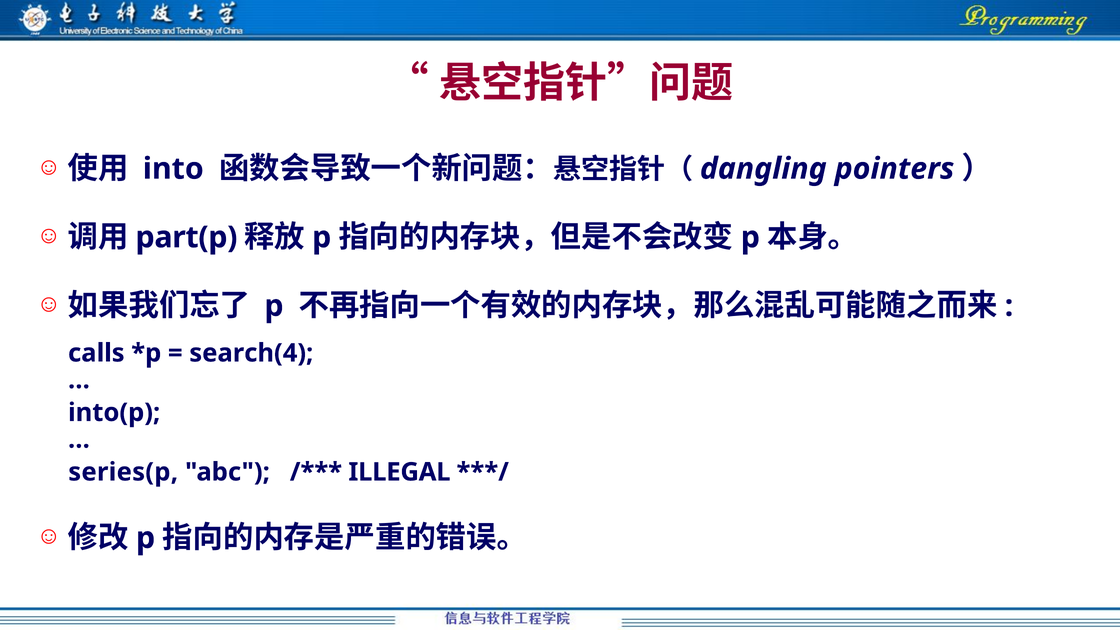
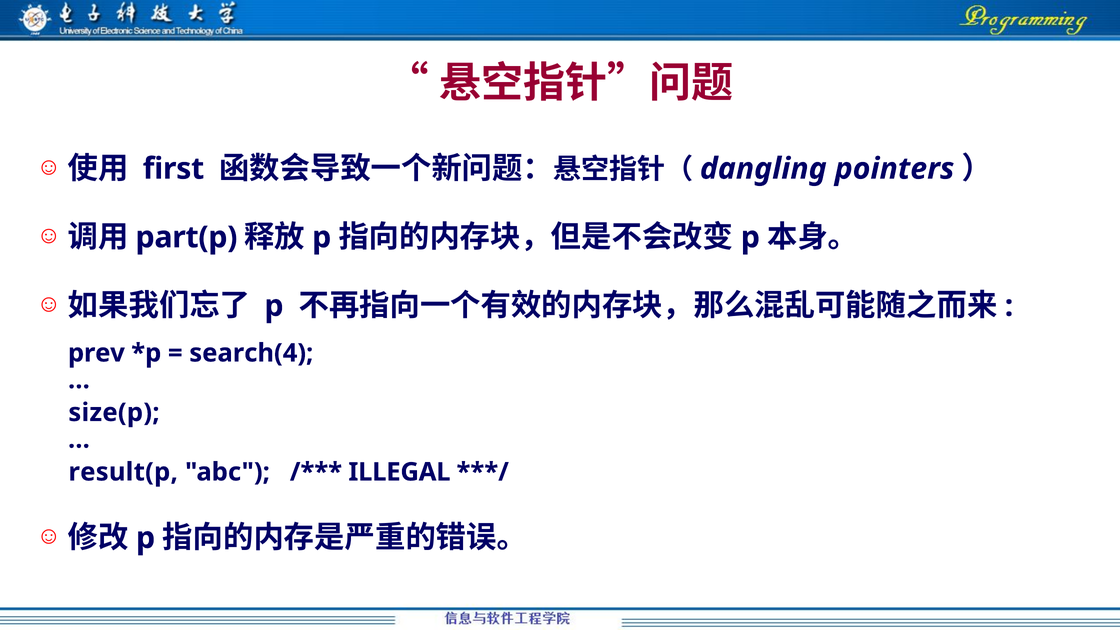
into: into -> first (173, 169)
calls: calls -> prev (96, 353)
into(p: into(p -> size(p (114, 413)
series(p: series(p -> result(p (123, 472)
